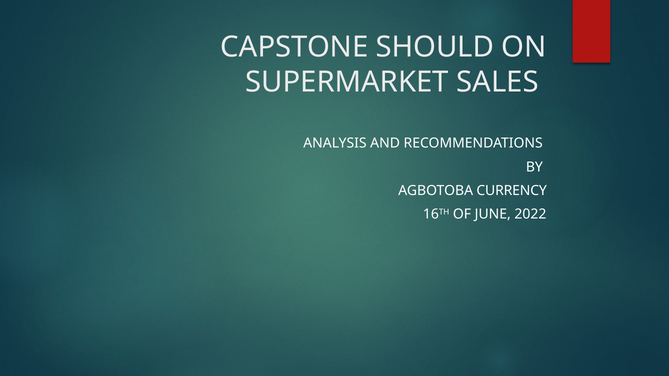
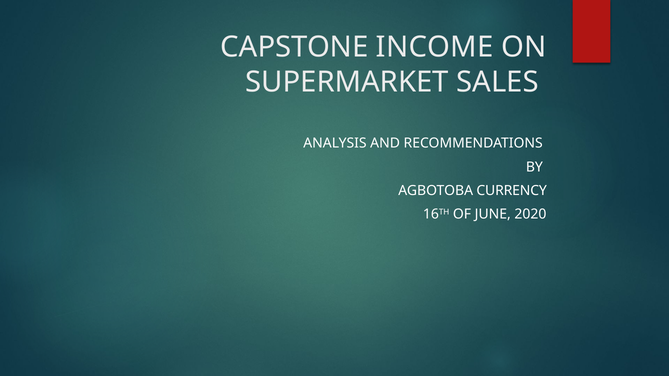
SHOULD: SHOULD -> INCOME (435, 47)
2022: 2022 -> 2020 (530, 215)
